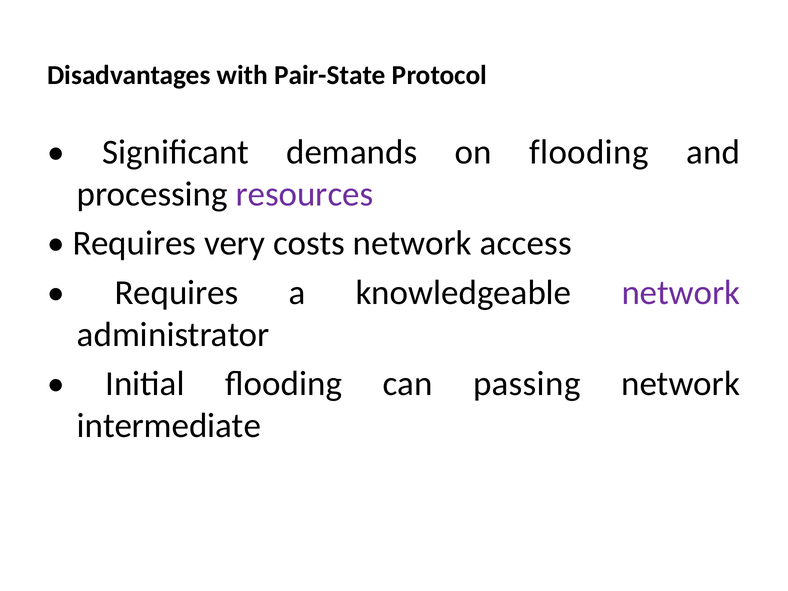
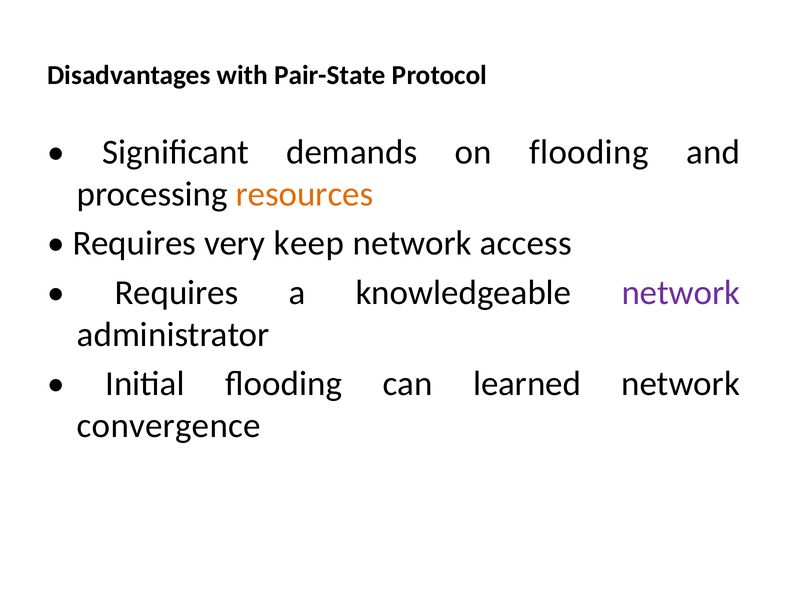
resources colour: purple -> orange (305, 194)
costs: costs -> keep (309, 243)
passing: passing -> learned (527, 384)
intermediate: intermediate -> convergence (169, 426)
